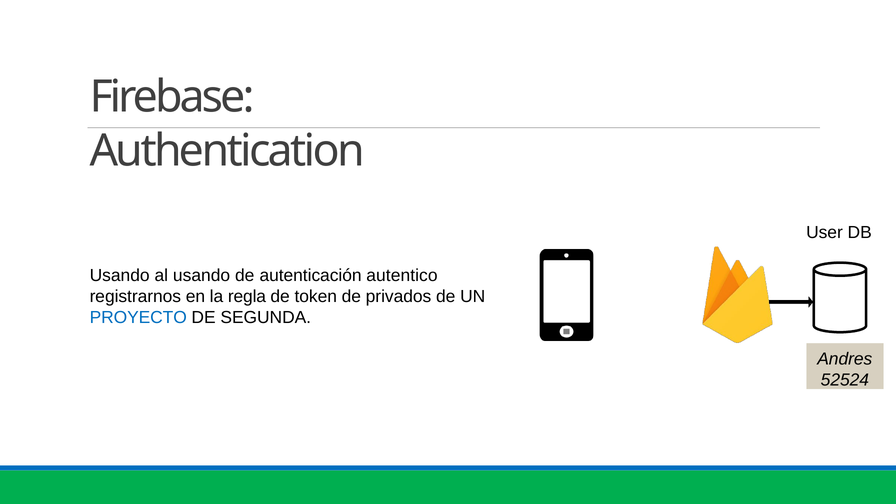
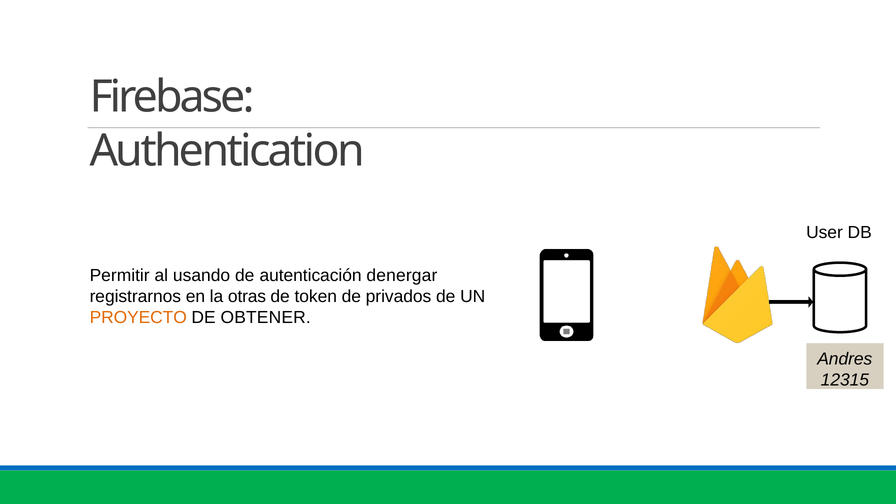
Usando: Usando -> Permitir (120, 276)
autentico: autentico -> denergar (402, 276)
regla: regla -> otras (247, 297)
PROYECTO colour: blue -> orange (138, 317)
SEGUNDA: SEGUNDA -> OBTENER (266, 317)
52524: 52524 -> 12315 (845, 380)
